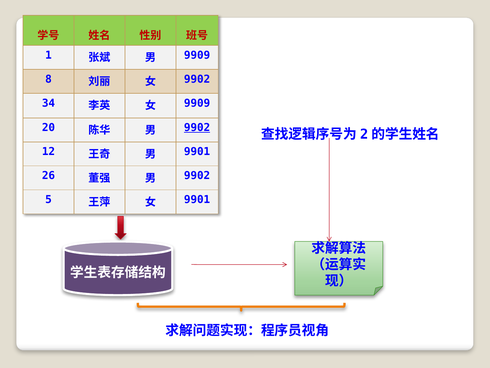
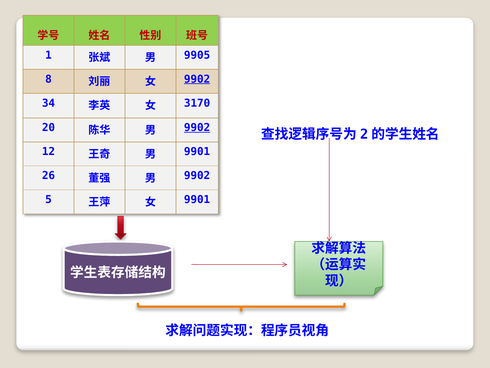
9909: 9909 -> 9905 (197, 55)
9902 underline: none -> present (197, 79)
9909: 9909 -> 3170 (197, 103)
